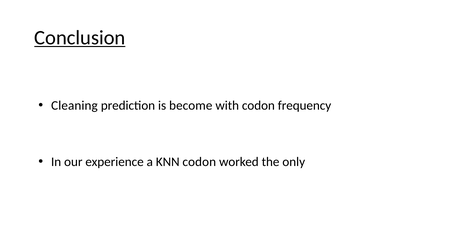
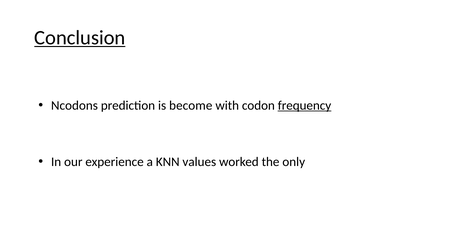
Cleaning: Cleaning -> Ncodons (74, 106)
frequency underline: none -> present (305, 106)
KNN codon: codon -> values (199, 162)
